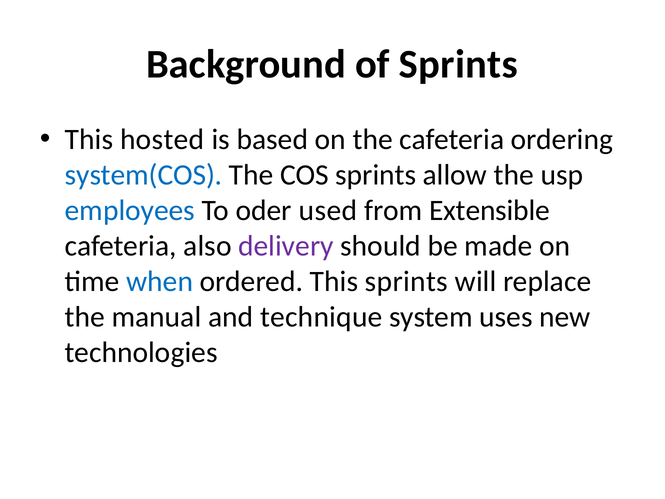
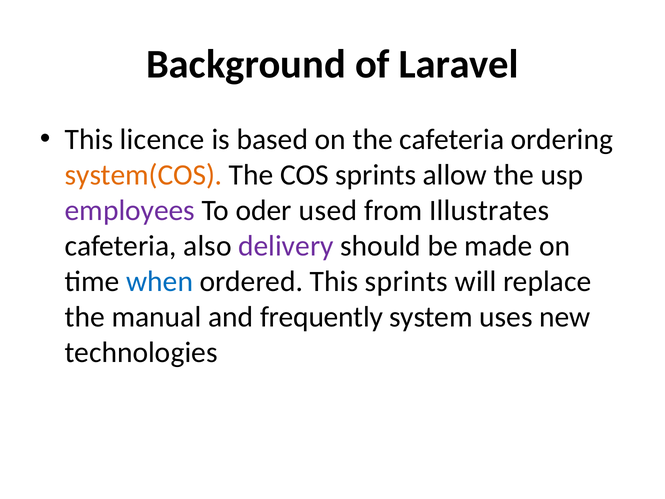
of Sprints: Sprints -> Laravel (459, 64)
hosted: hosted -> licence (162, 140)
system(COS colour: blue -> orange (144, 175)
employees colour: blue -> purple (130, 210)
Extensible: Extensible -> Illustrates (489, 210)
technique: technique -> frequently (322, 317)
